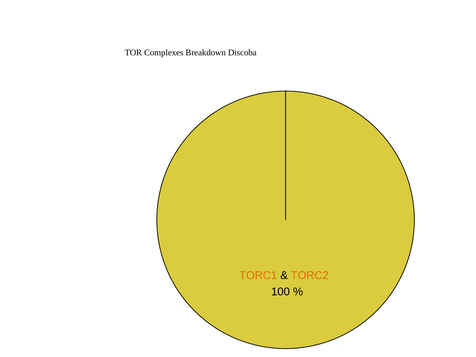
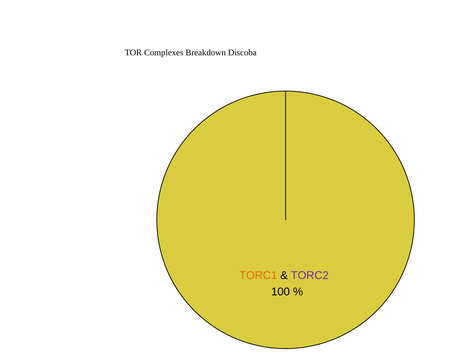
TORC2 colour: orange -> purple (310, 276)
